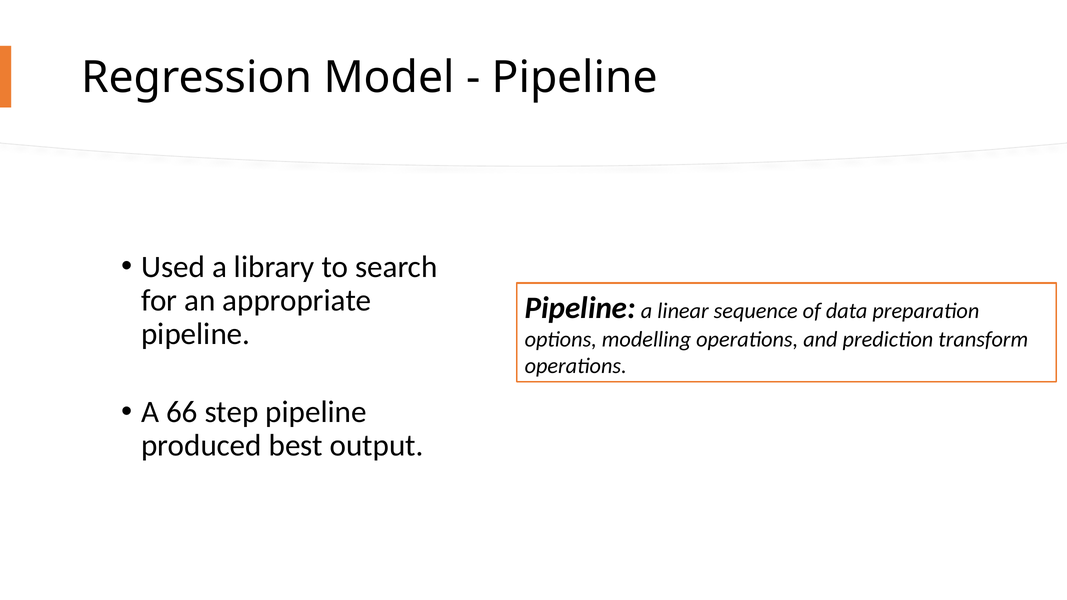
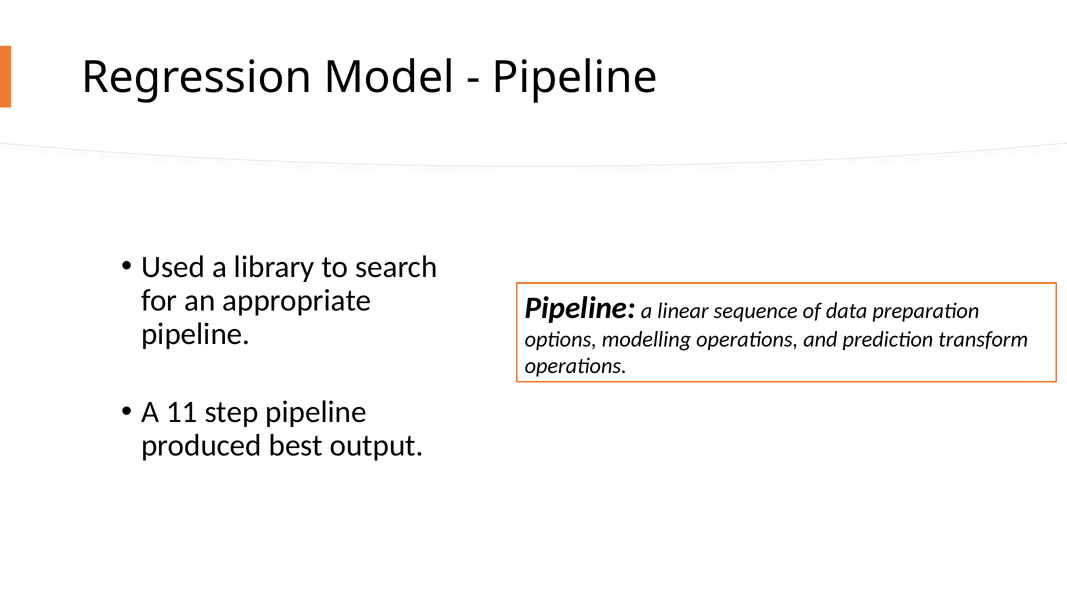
66: 66 -> 11 (182, 412)
